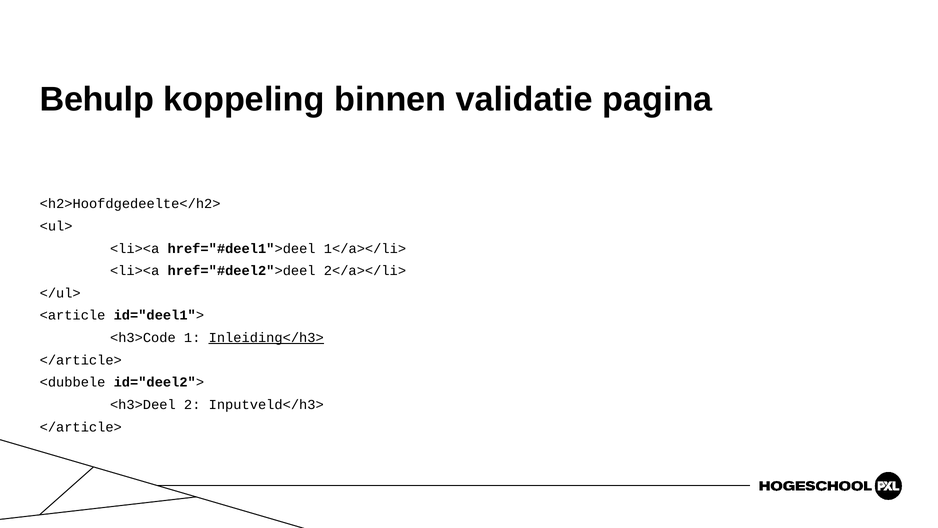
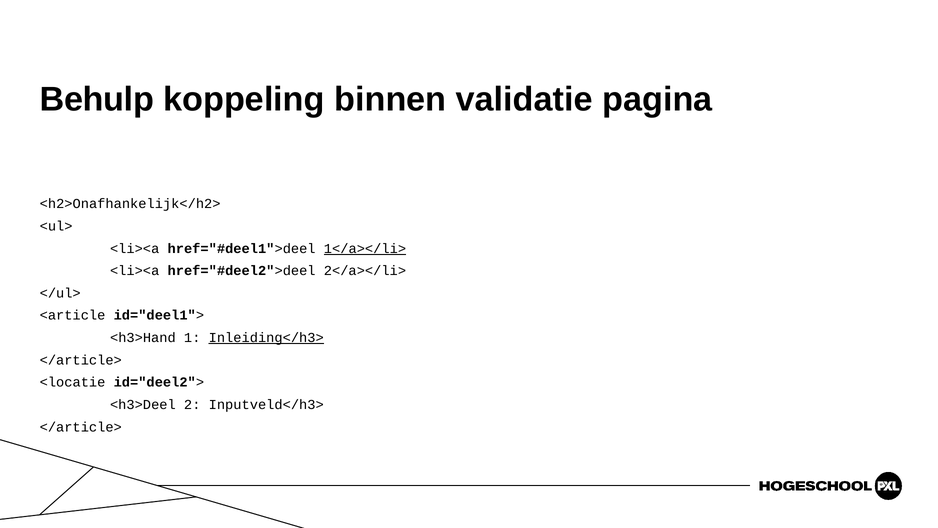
<h2>Hoofdgedeelte</h2>: <h2>Hoofdgedeelte</h2> -> <h2>Onafhankelijk</h2> (130, 204)
1</a></li> underline: none -> present (365, 248)
<h3>Code: <h3>Code -> <h3>Hand (143, 338)
<dubbele: <dubbele -> <locatie (73, 382)
